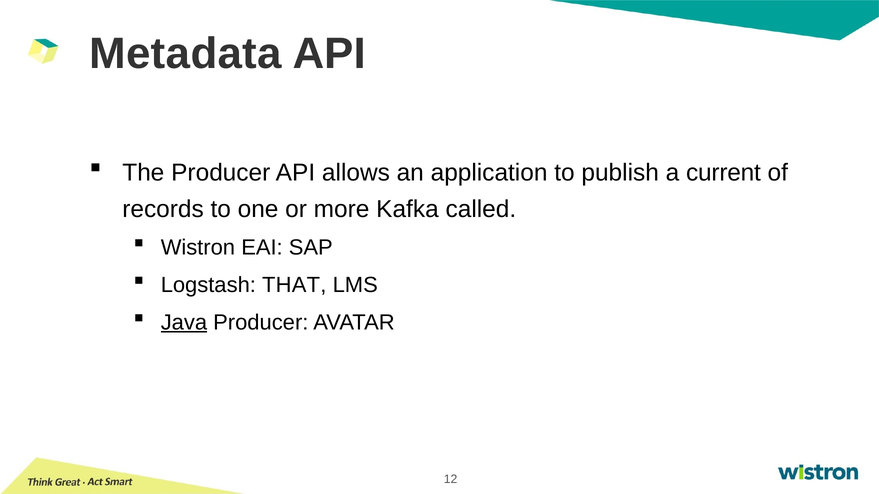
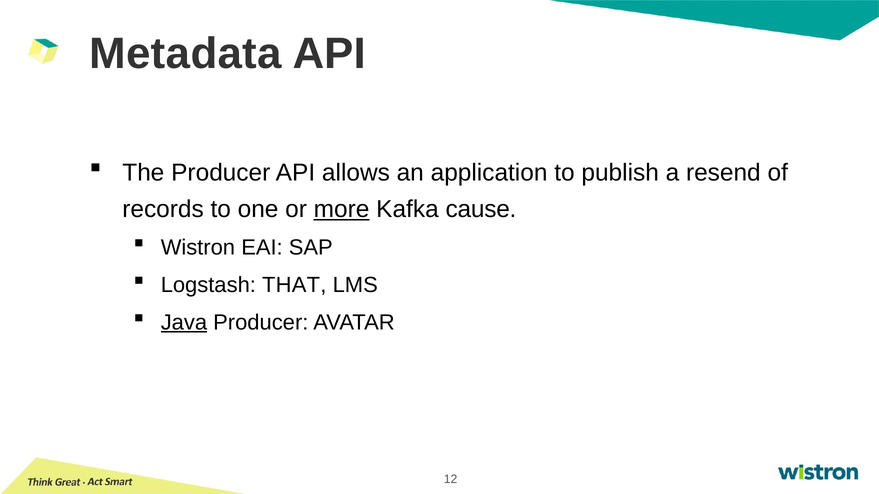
current: current -> resend (723, 173)
more underline: none -> present (342, 209)
called: called -> cause (481, 209)
